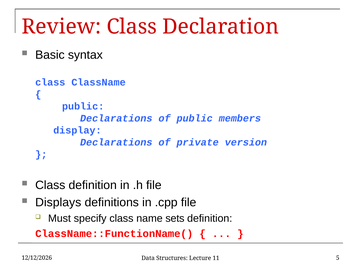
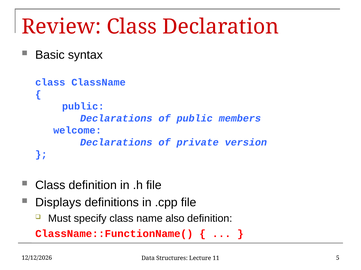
display: display -> welcome (77, 131)
sets: sets -> also (175, 219)
